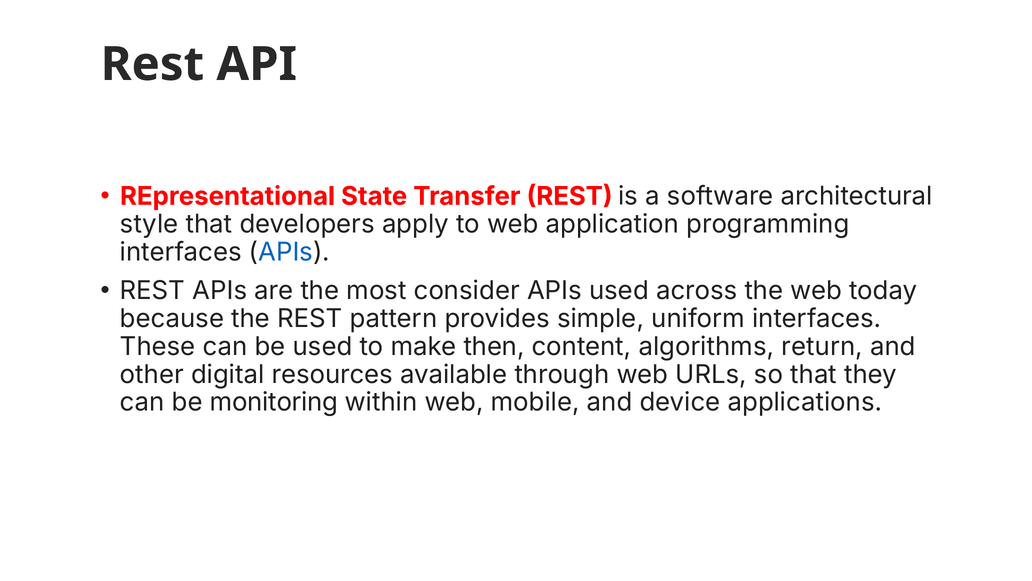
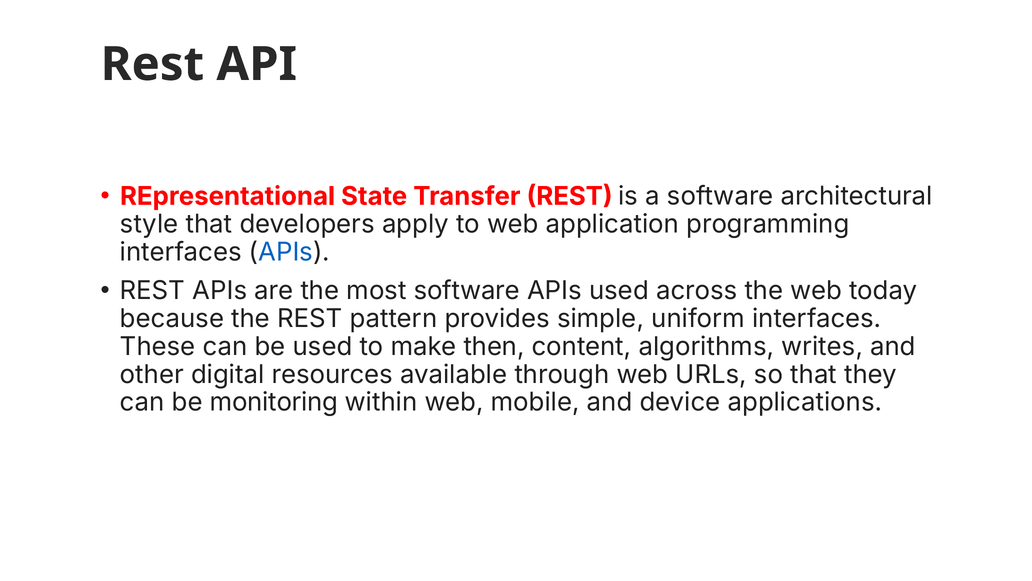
most consider: consider -> software (467, 291)
return: return -> writes (822, 346)
